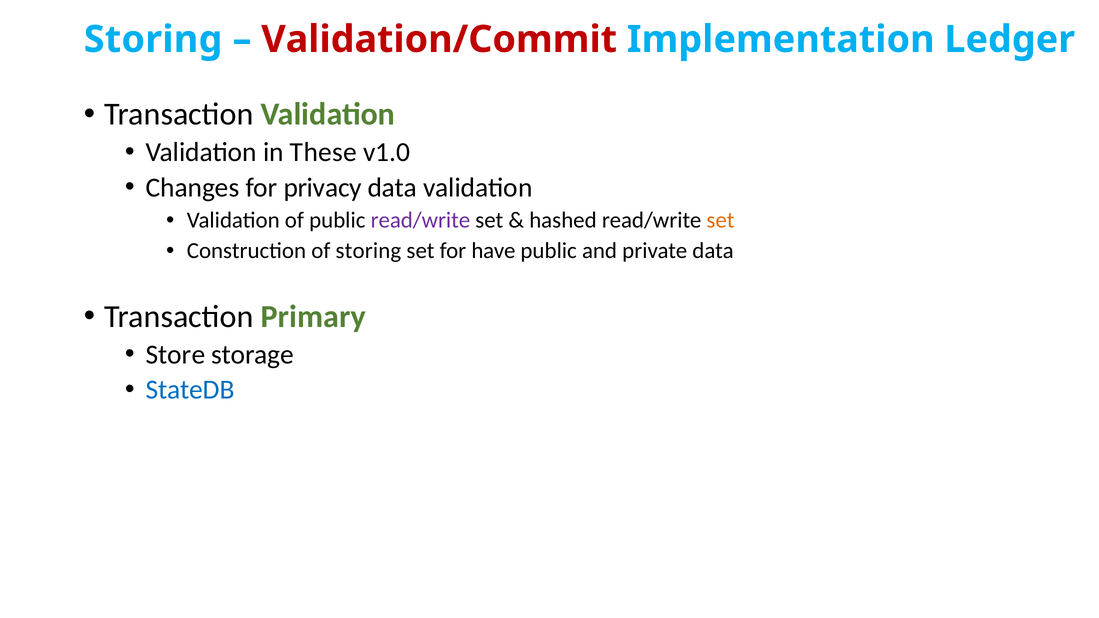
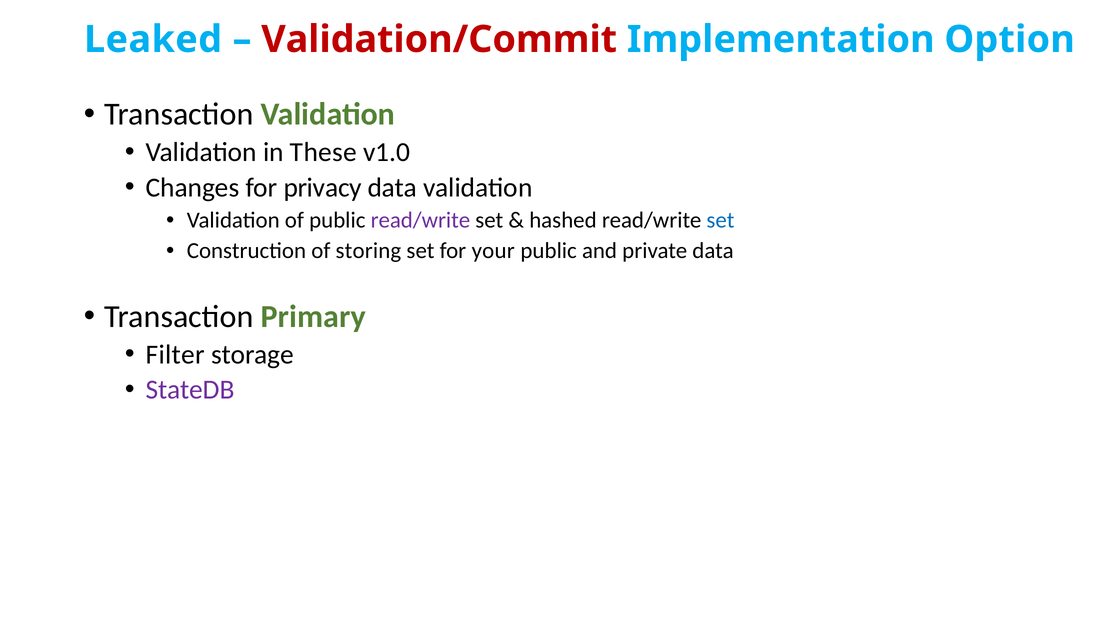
Storing: Storing -> Leaked (153, 39)
Ledger: Ledger -> Option (1010, 39)
set colour: orange -> blue (720, 221)
have: have -> your (493, 251)
Store: Store -> Filter (175, 355)
StateDB colour: blue -> purple (190, 390)
